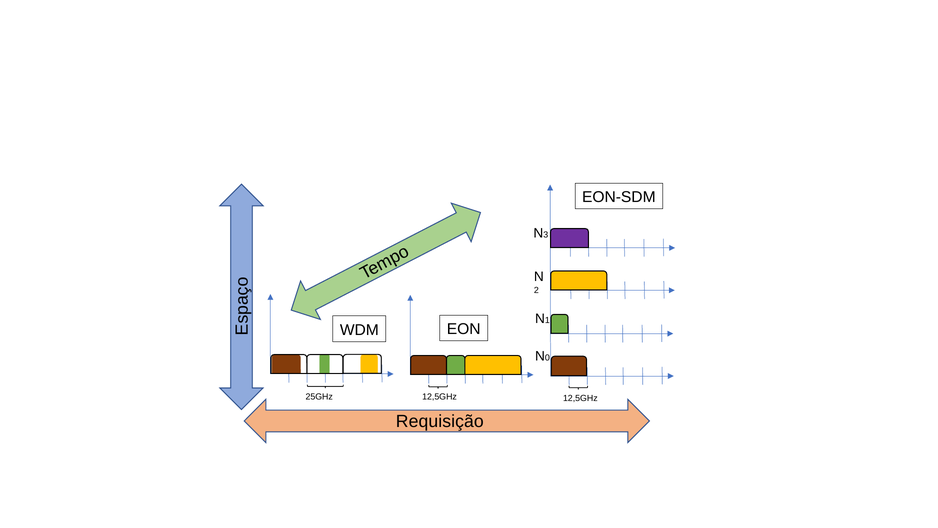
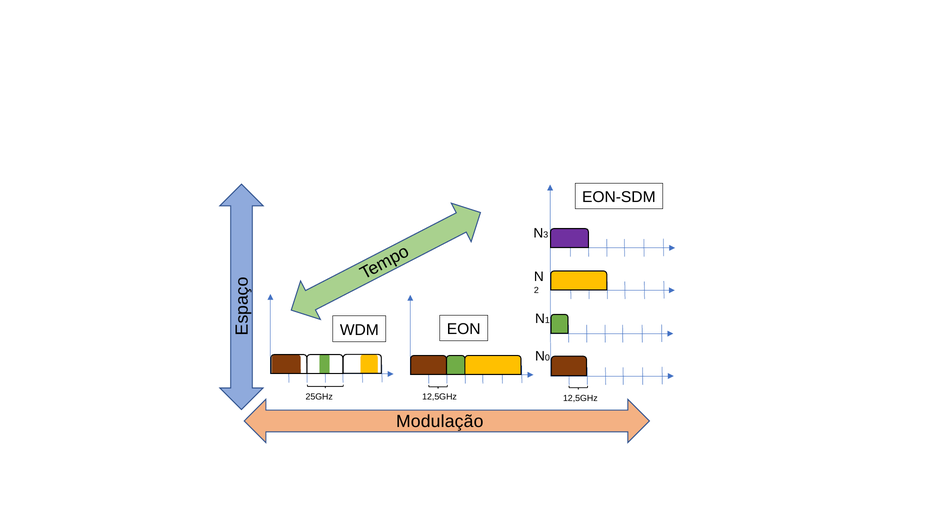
Requisição: Requisição -> Modulação (440, 421)
